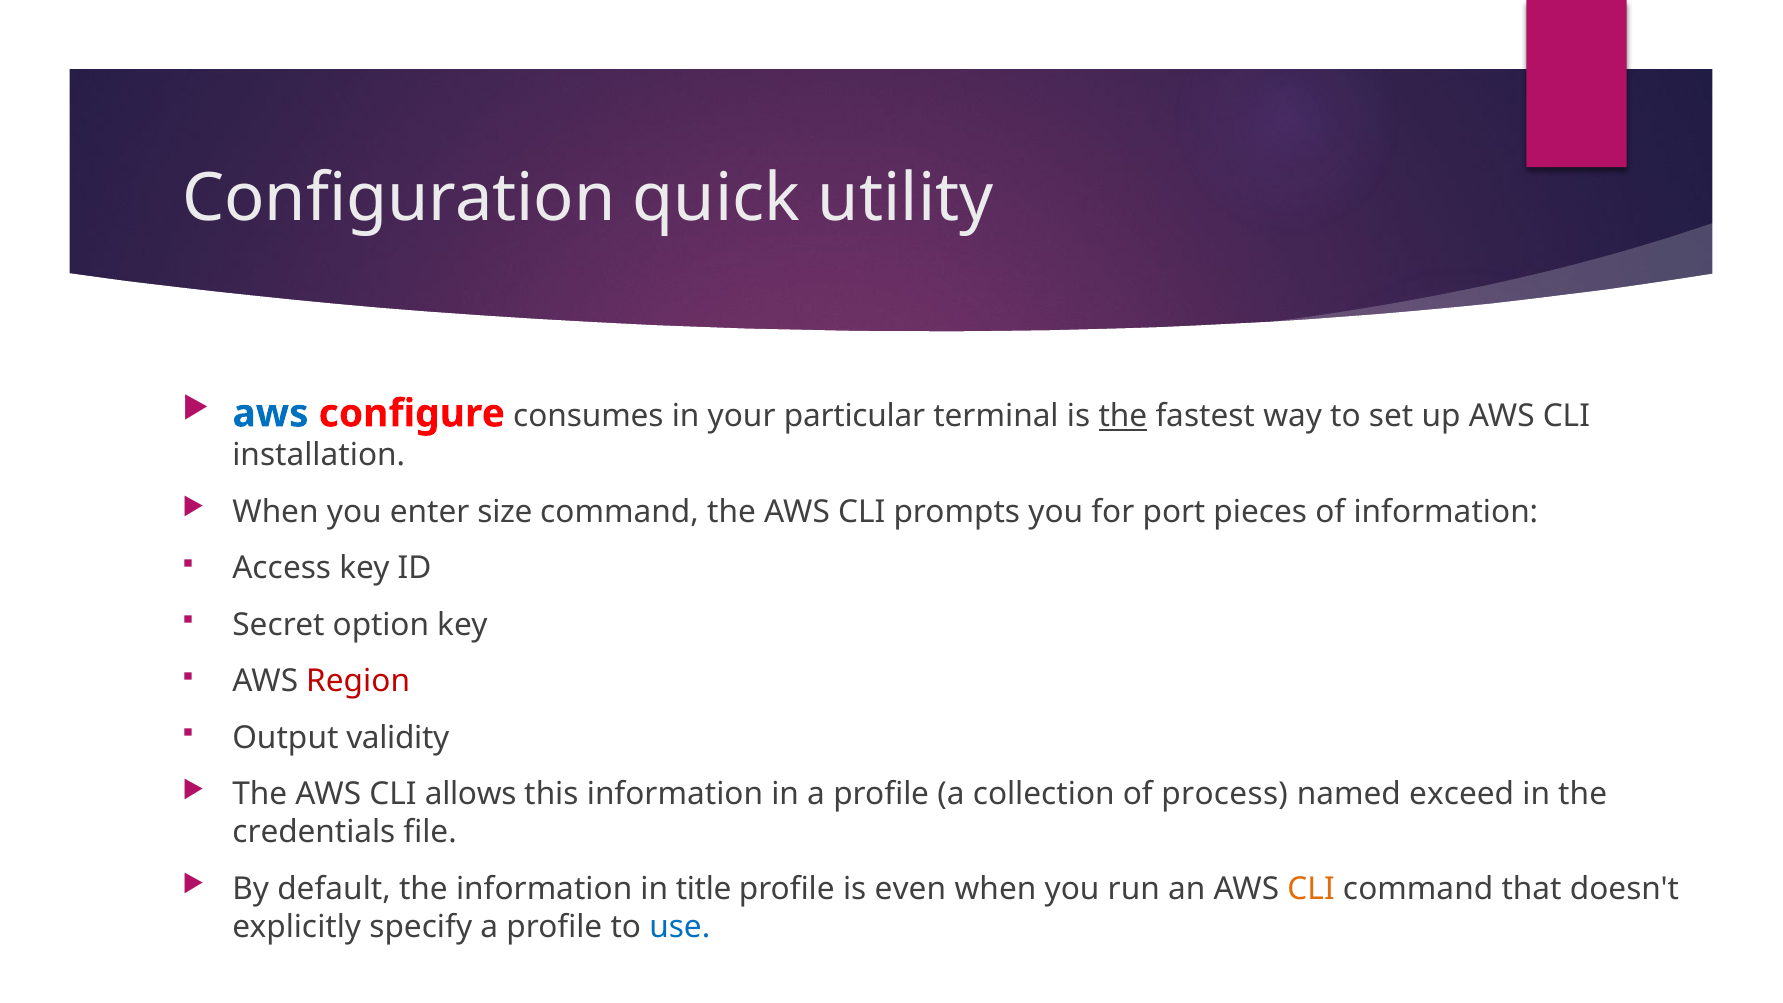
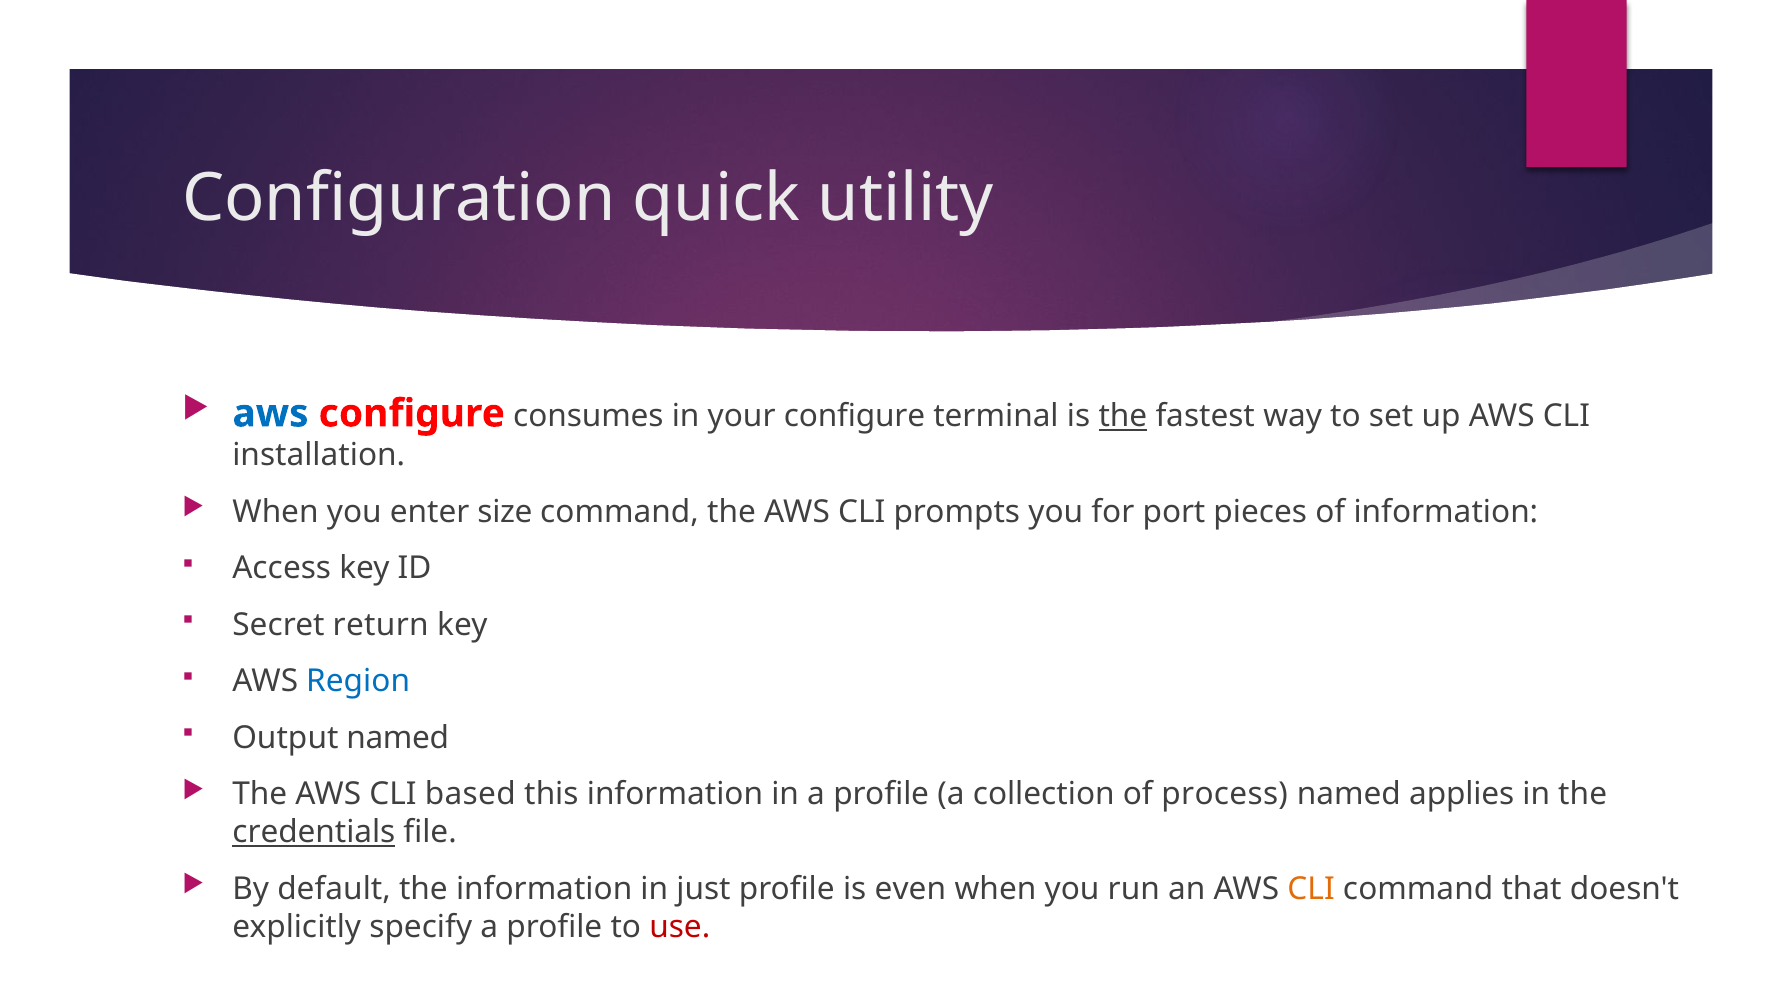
your particular: particular -> configure (854, 416)
option: option -> return (381, 625)
Region colour: red -> blue (358, 681)
Output validity: validity -> named (398, 738)
allows: allows -> based (470, 794)
exceed: exceed -> applies (1462, 794)
credentials underline: none -> present (314, 832)
title: title -> just (703, 889)
use colour: blue -> red (680, 927)
